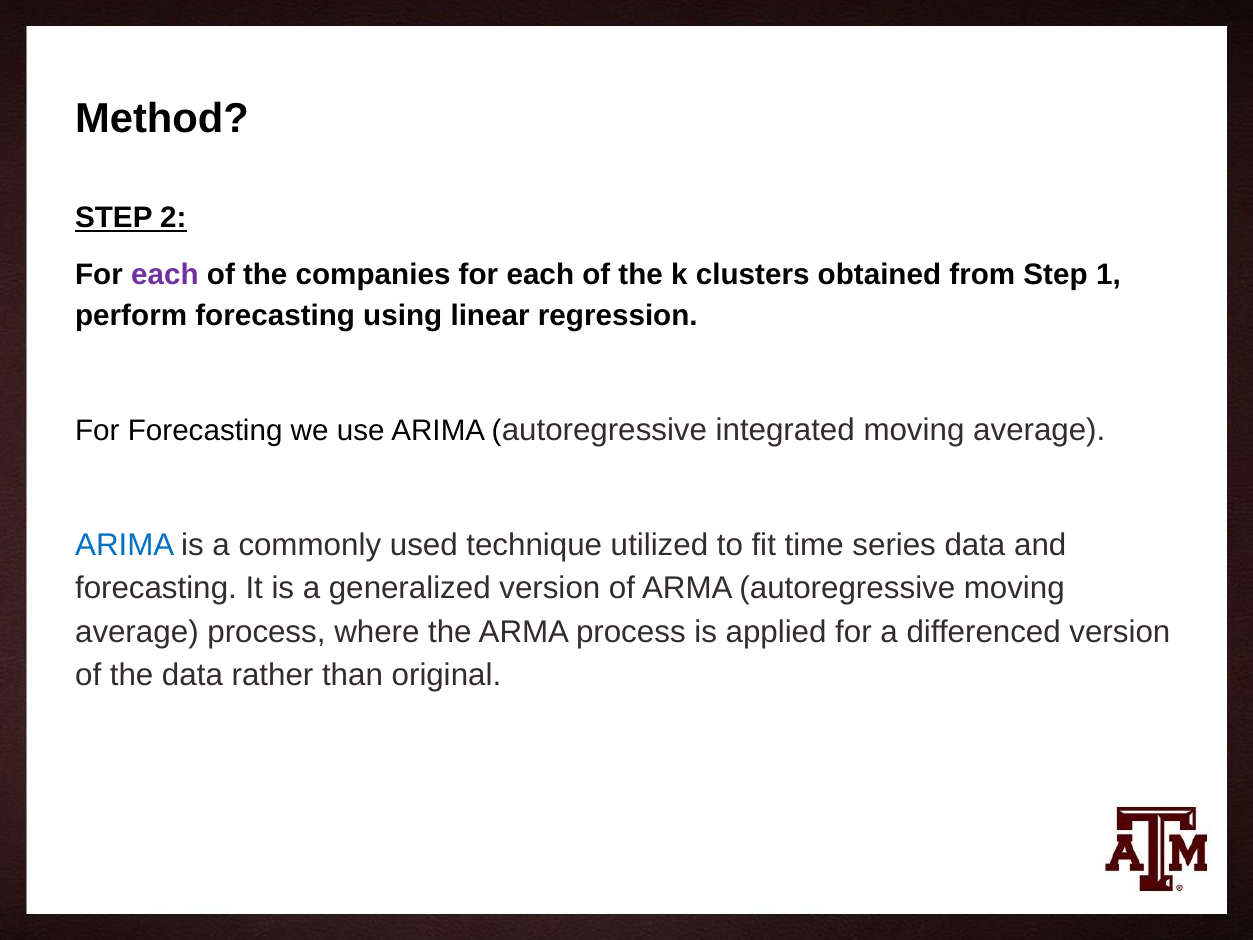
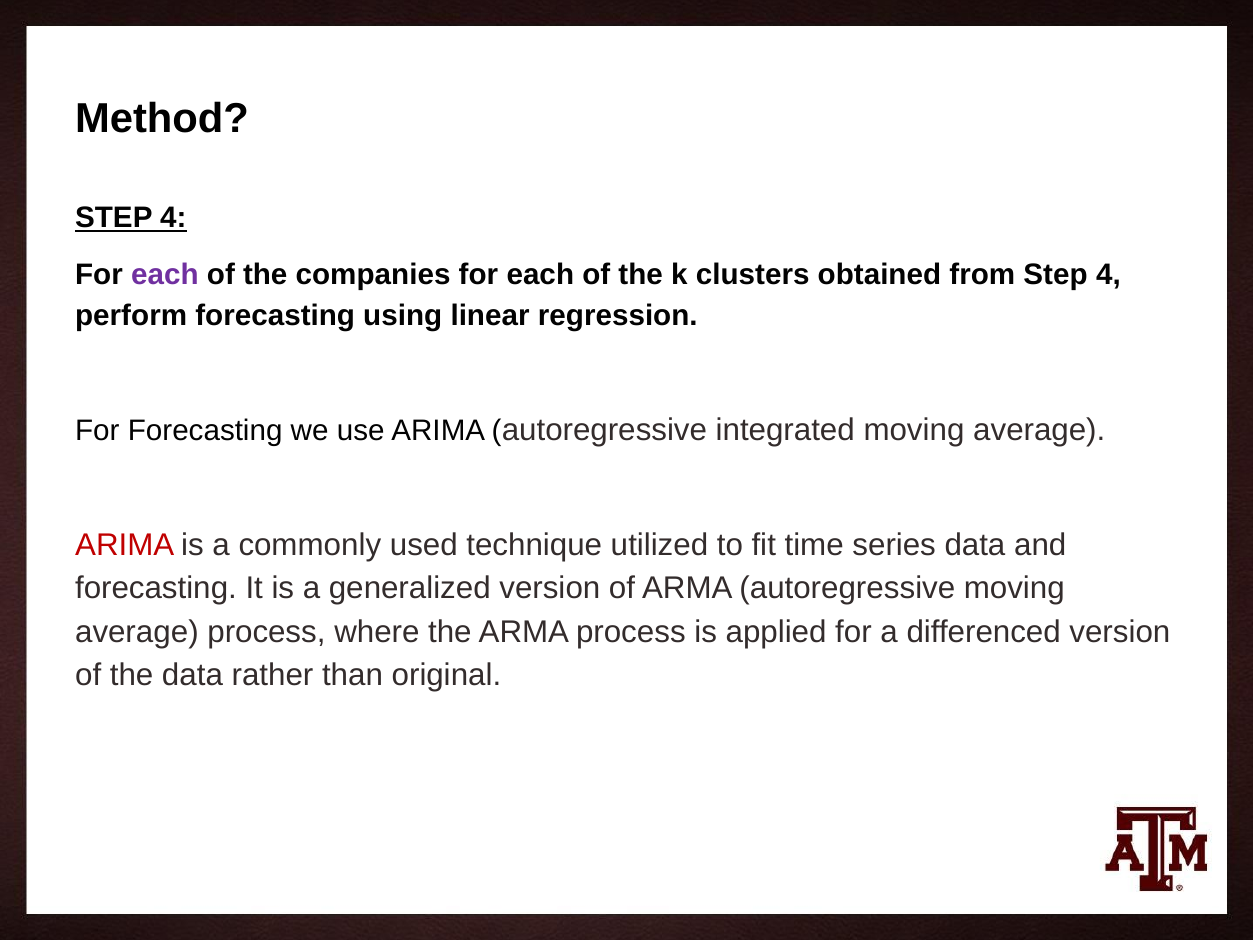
2: 2 -> 4 (173, 218)
from Step 1: 1 -> 4 (1108, 275)
ARIMA colour: blue -> red (125, 545)
